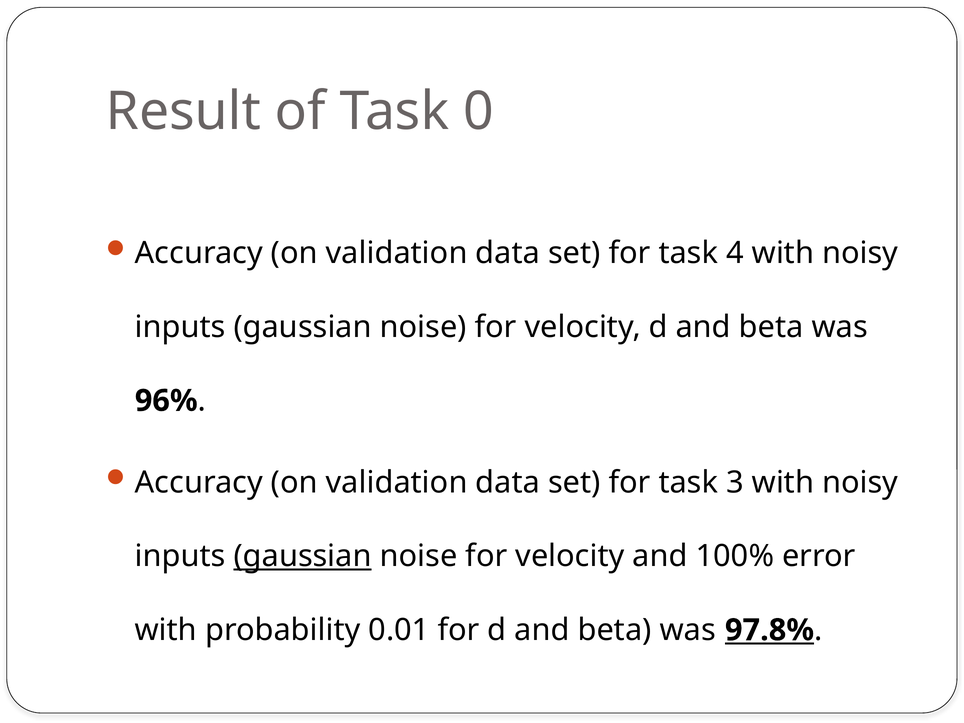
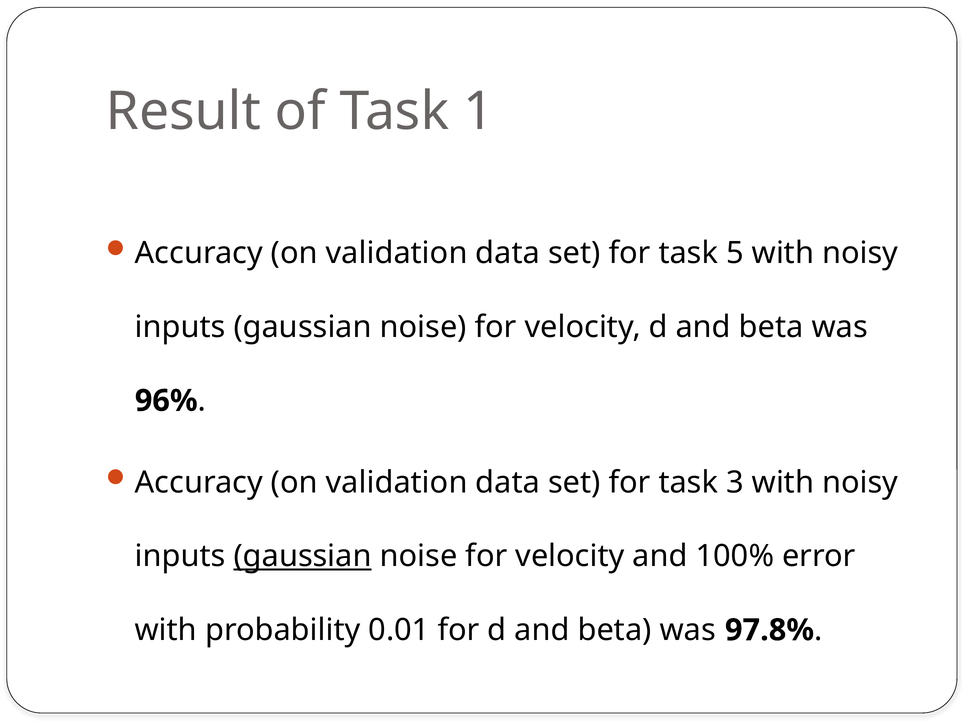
0: 0 -> 1 (478, 111)
4: 4 -> 5 (735, 253)
97.8% underline: present -> none (770, 630)
